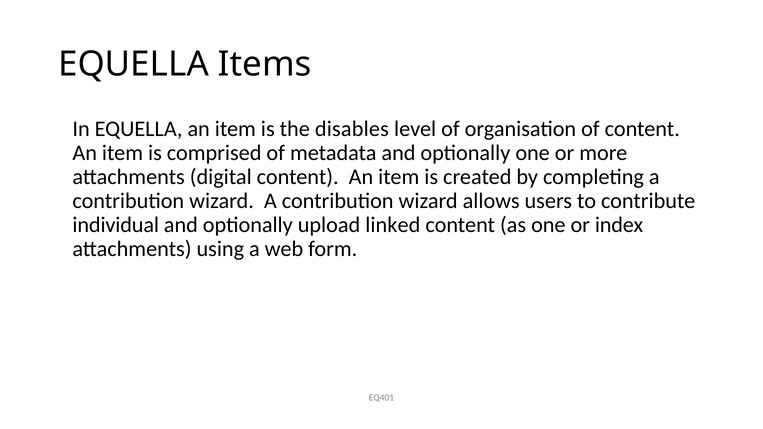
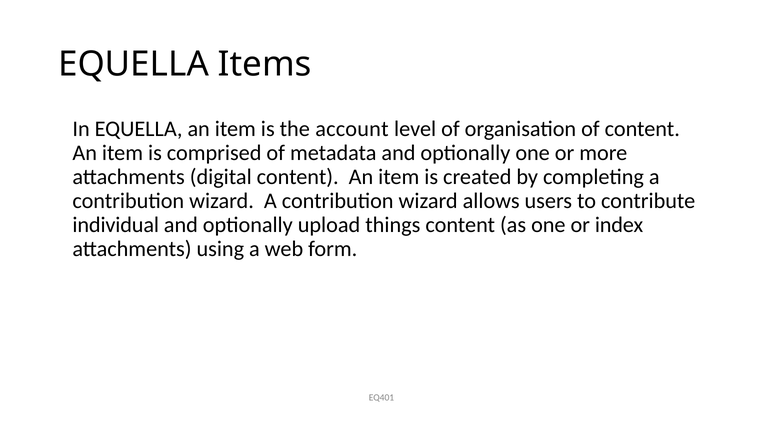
disables: disables -> account (352, 129)
linked: linked -> things (393, 225)
